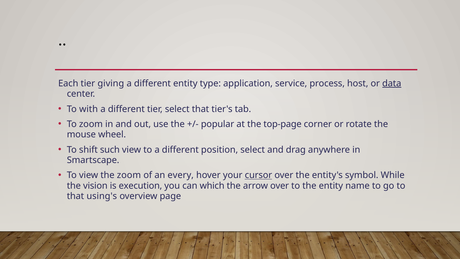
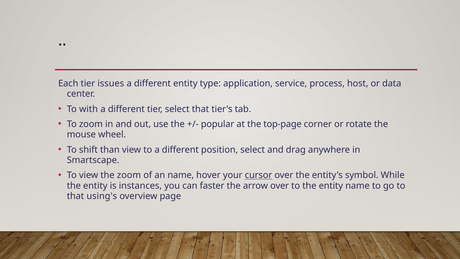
giving: giving -> issues (111, 83)
data underline: present -> none (392, 83)
such: such -> than (110, 150)
an every: every -> name (181, 175)
vision: vision -> entity (95, 186)
execution: execution -> instances (140, 186)
which: which -> faster (212, 186)
